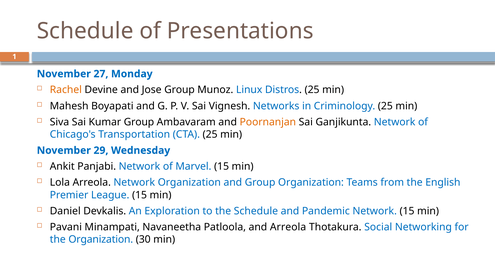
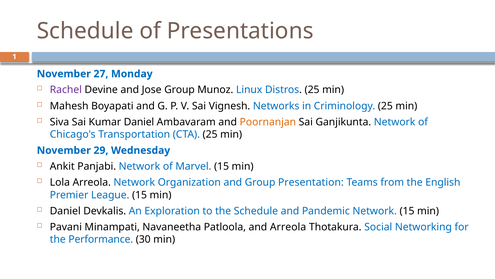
Rachel colour: orange -> purple (66, 90)
Kumar Group: Group -> Daniel (139, 122)
Group Organization: Organization -> Presentation (311, 182)
the Organization: Organization -> Performance (101, 239)
